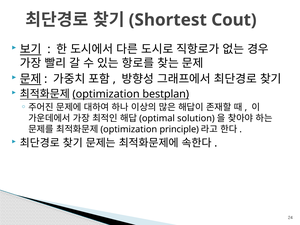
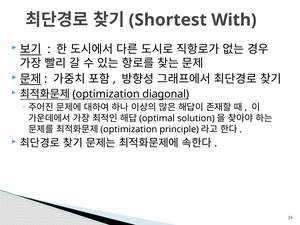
Cout: Cout -> With (234, 20)
bestplan: bestplan -> diagonal (166, 94)
